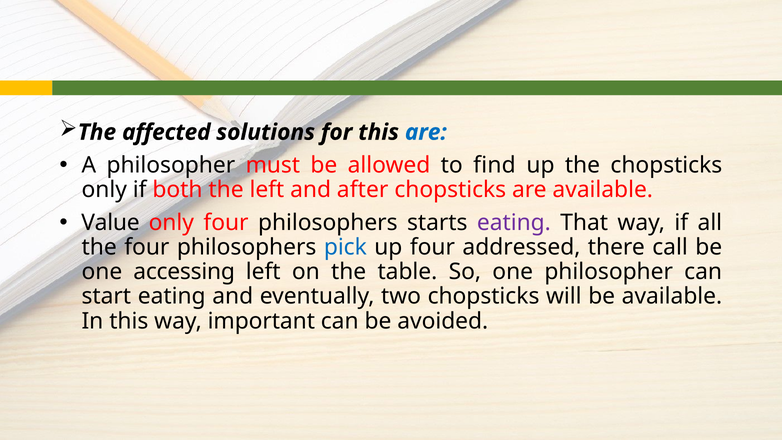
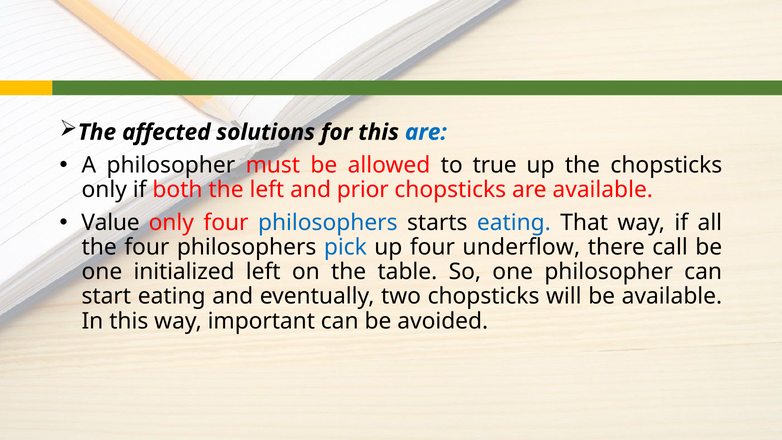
find: find -> true (495, 165)
after: after -> prior (363, 190)
philosophers colour: black -> blue (328, 222)
eating colour: purple -> blue (514, 222)
addressed: addressed -> underflow (521, 247)
accessing: accessing -> initialized (184, 272)
